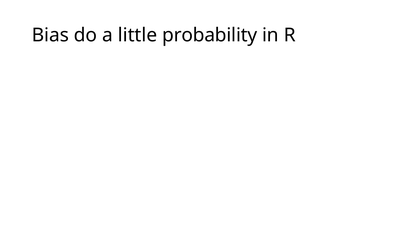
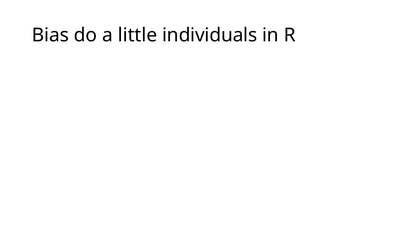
probability: probability -> individuals (210, 35)
